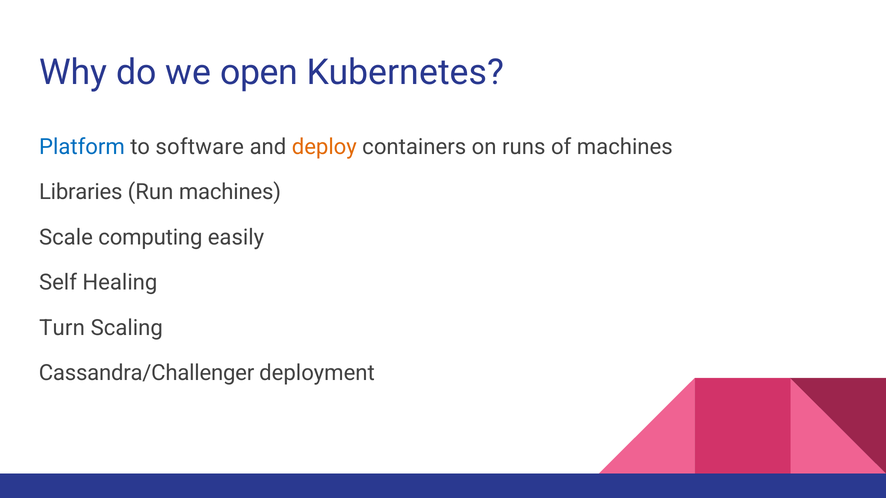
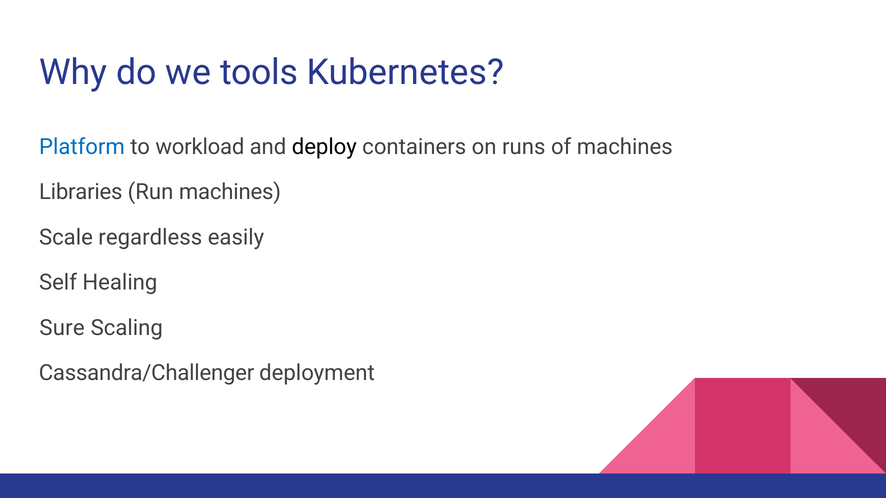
open: open -> tools (259, 72)
software: software -> workload (200, 147)
deploy colour: orange -> black (324, 147)
computing: computing -> regardless (150, 237)
Turn: Turn -> Sure (62, 328)
